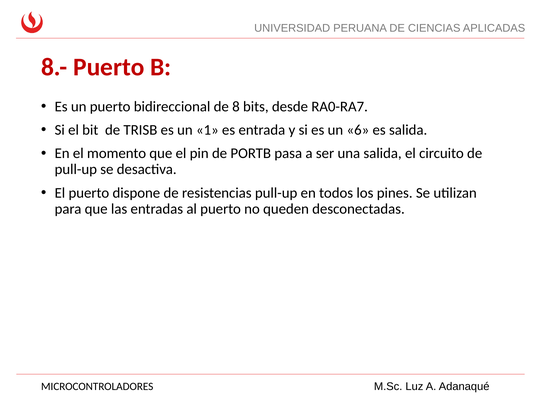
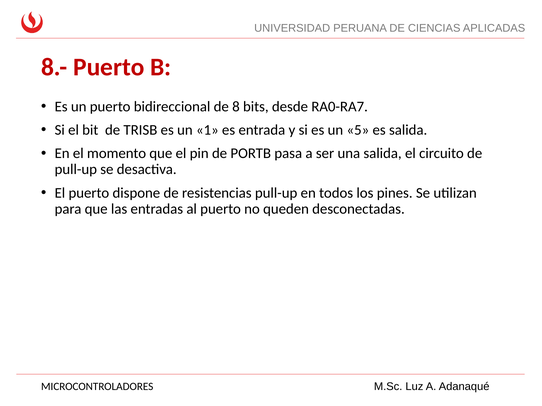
6: 6 -> 5 (358, 130)
